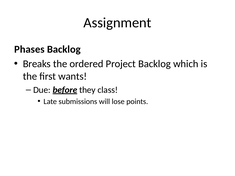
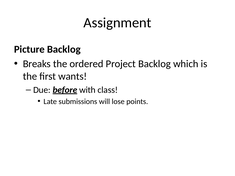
Phases: Phases -> Picture (29, 49)
they: they -> with (87, 90)
